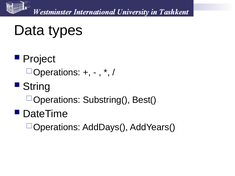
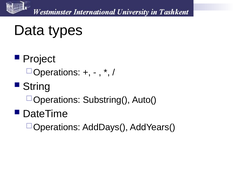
Best(: Best( -> Auto( (144, 100)
